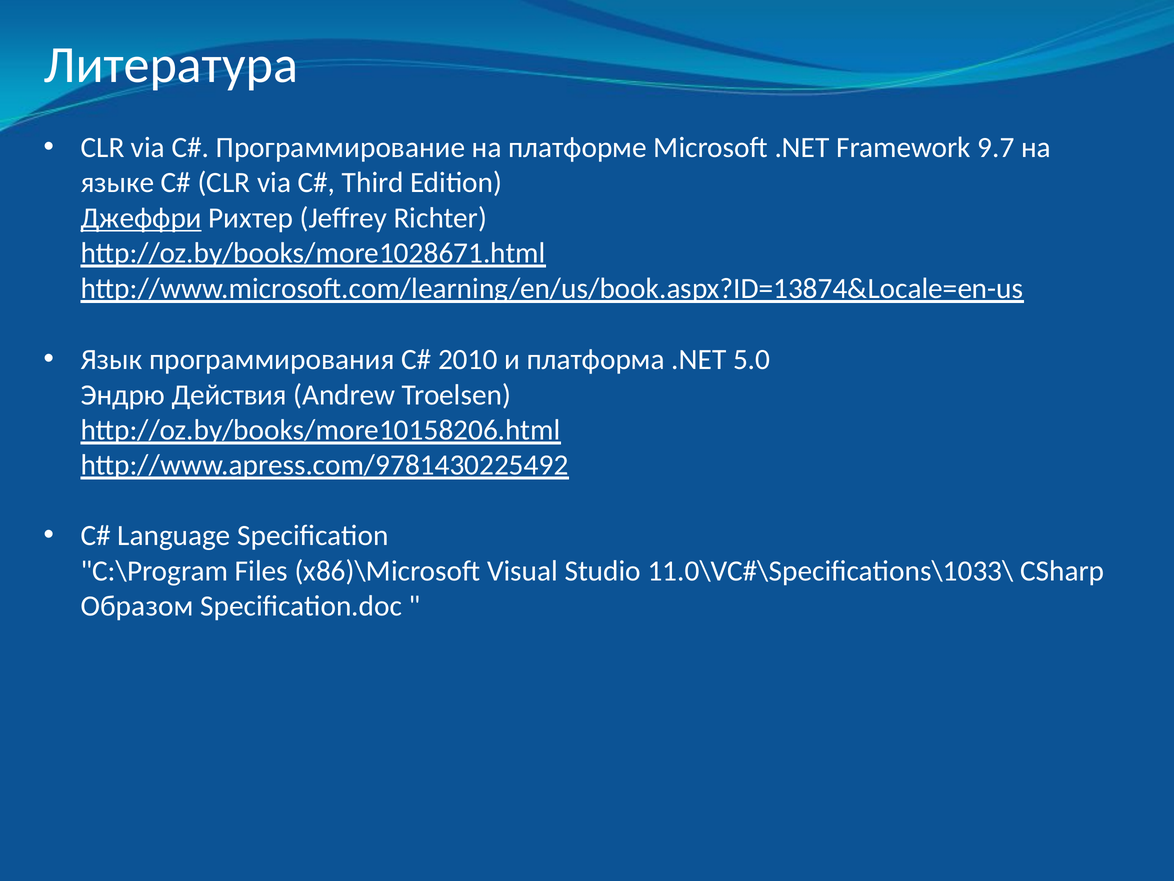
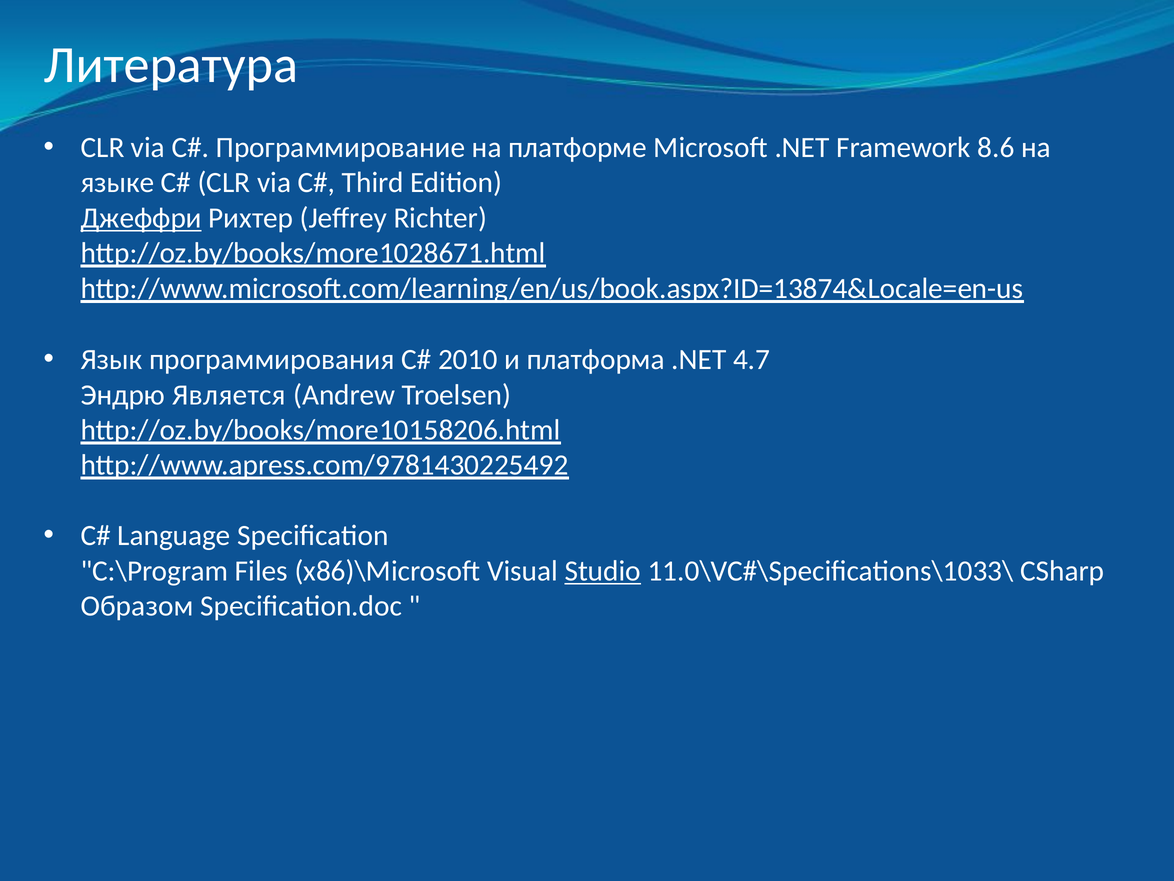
9.7: 9.7 -> 8.6 (996, 147)
5.0: 5.0 -> 4.7 (752, 359)
Действия: Действия -> Является (229, 395)
Studio underline: none -> present (603, 571)
